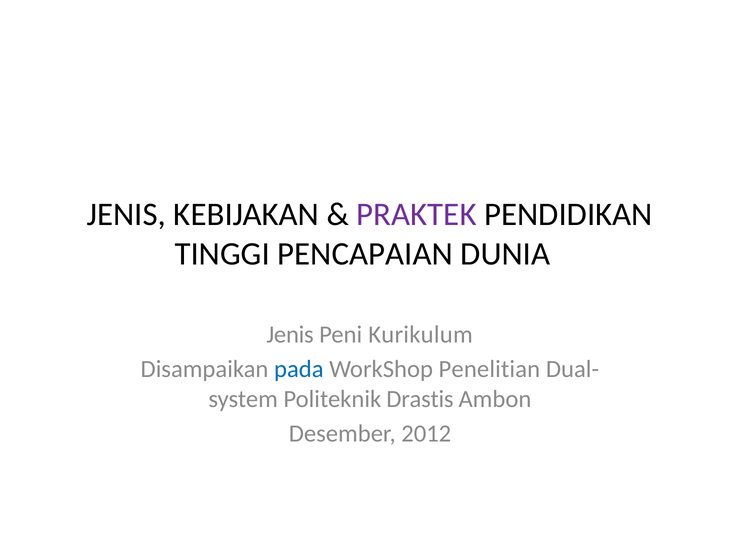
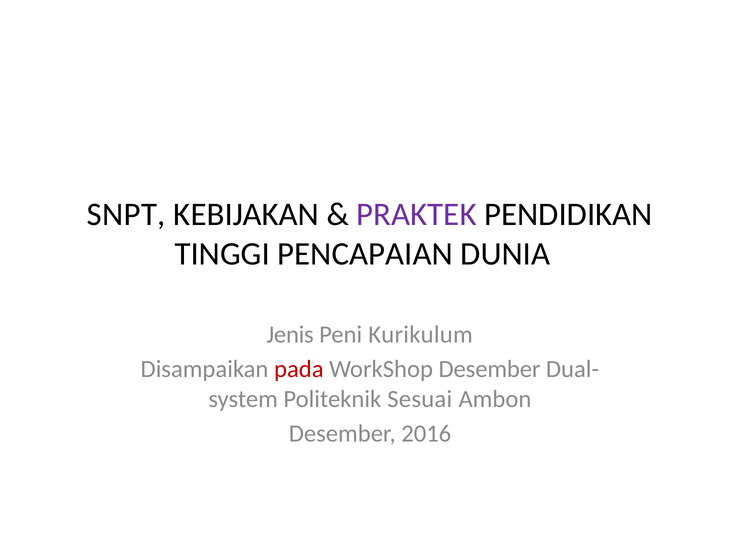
JENIS: JENIS -> SNPT (126, 214)
pada colour: blue -> red (299, 369)
WorkShop Penelitian: Penelitian -> Desember (490, 369)
Drastis: Drastis -> Sesuai (420, 399)
2012: 2012 -> 2016 (426, 433)
